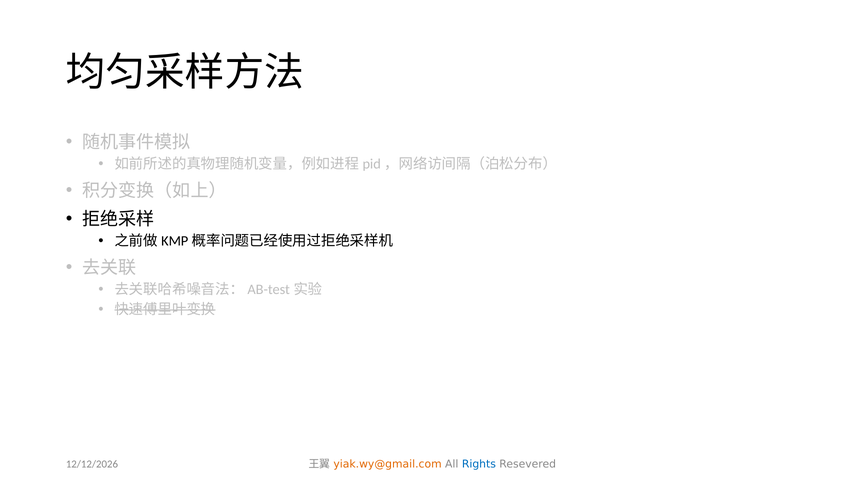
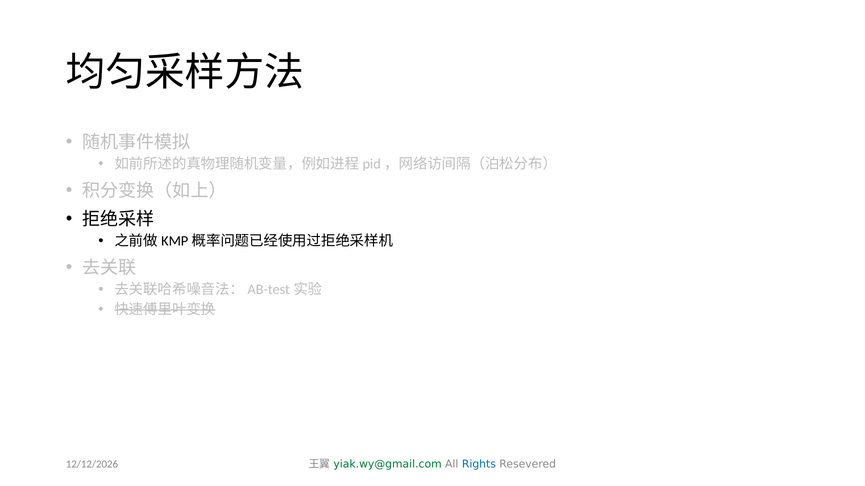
yiak.wy@gmail.com colour: orange -> green (388, 465)
